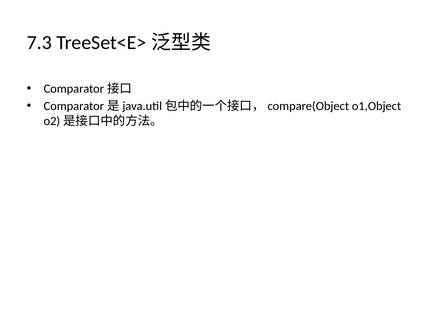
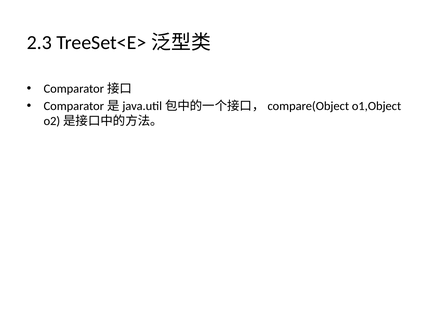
7.3: 7.3 -> 2.3 (39, 43)
